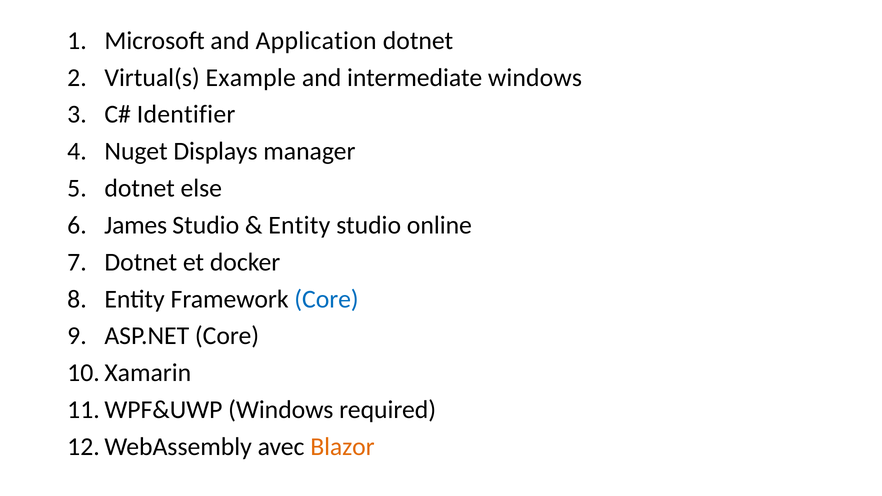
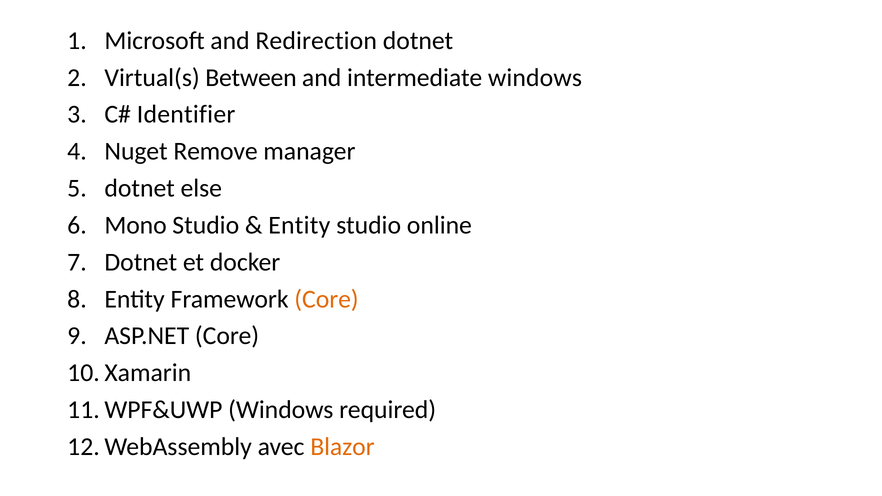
Application: Application -> Redirection (316, 41)
Example: Example -> Between (251, 78)
Displays: Displays -> Remove (216, 151)
James: James -> Mono (136, 225)
Core colour: blue -> orange (327, 299)
